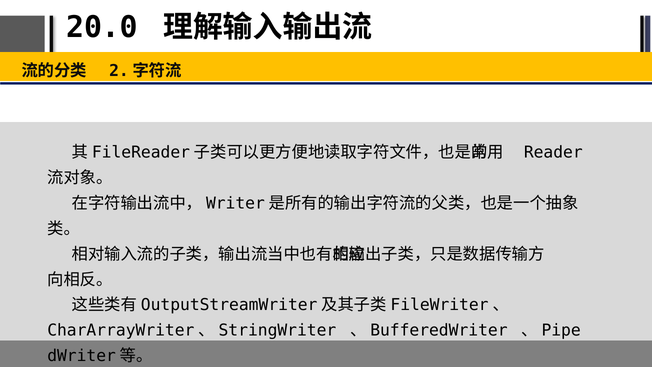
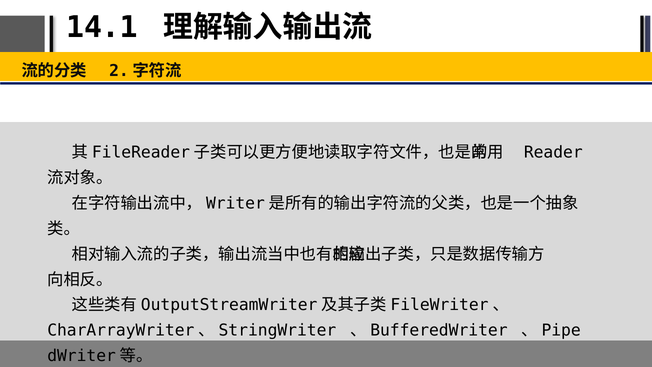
20.0: 20.0 -> 14.1 (102, 28)
